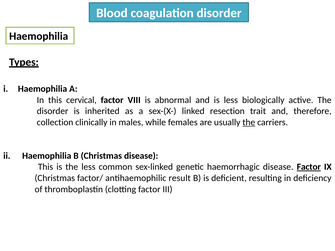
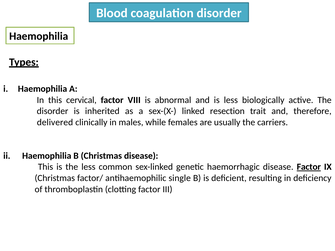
collection: collection -> delivered (55, 122)
the underline: present -> none (249, 122)
result: result -> single (180, 178)
